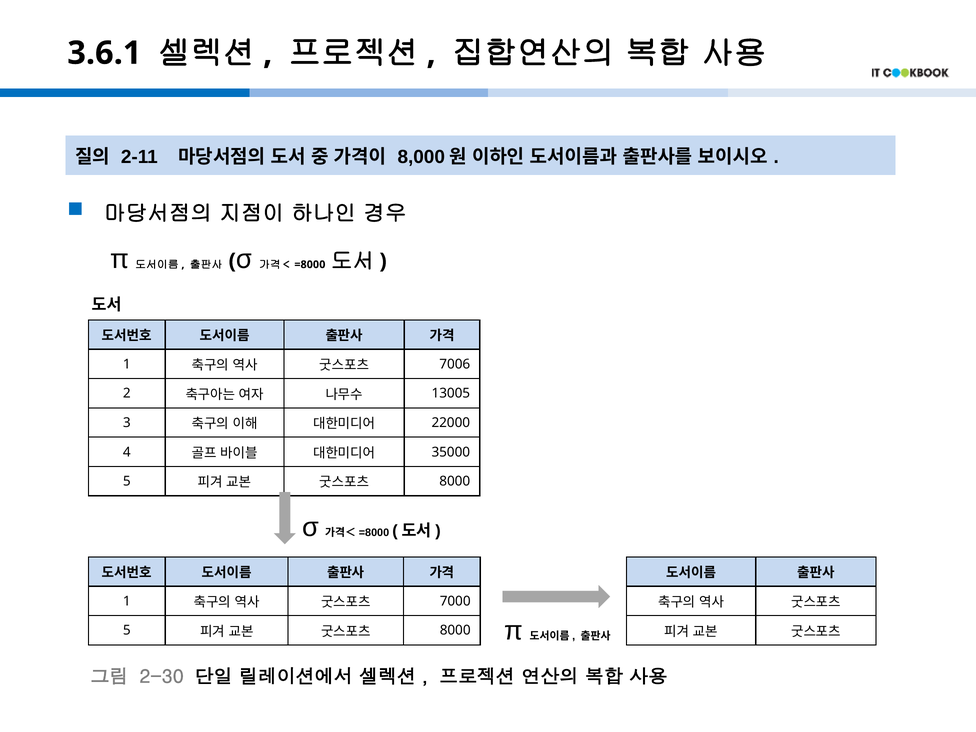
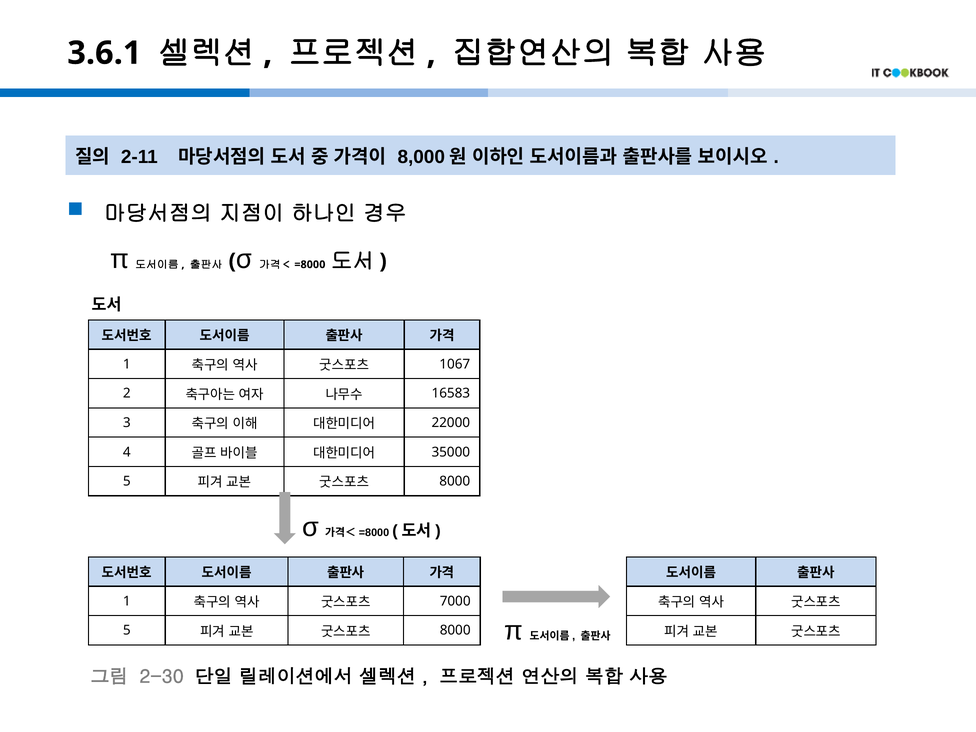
7006: 7006 -> 1067 (455, 364)
13005: 13005 -> 16583 (451, 393)
